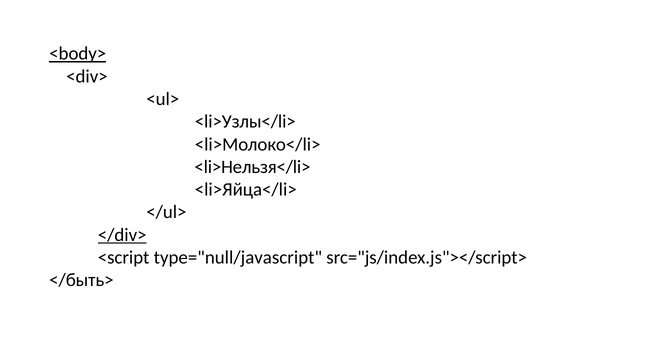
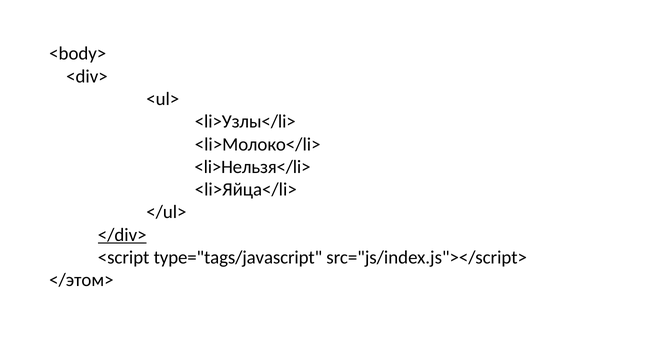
<body> underline: present -> none (78, 54)
type="null/javascript: type="null/javascript -> type="tags/javascript (238, 258)
</быть>: </быть> -> </этом> (81, 280)
